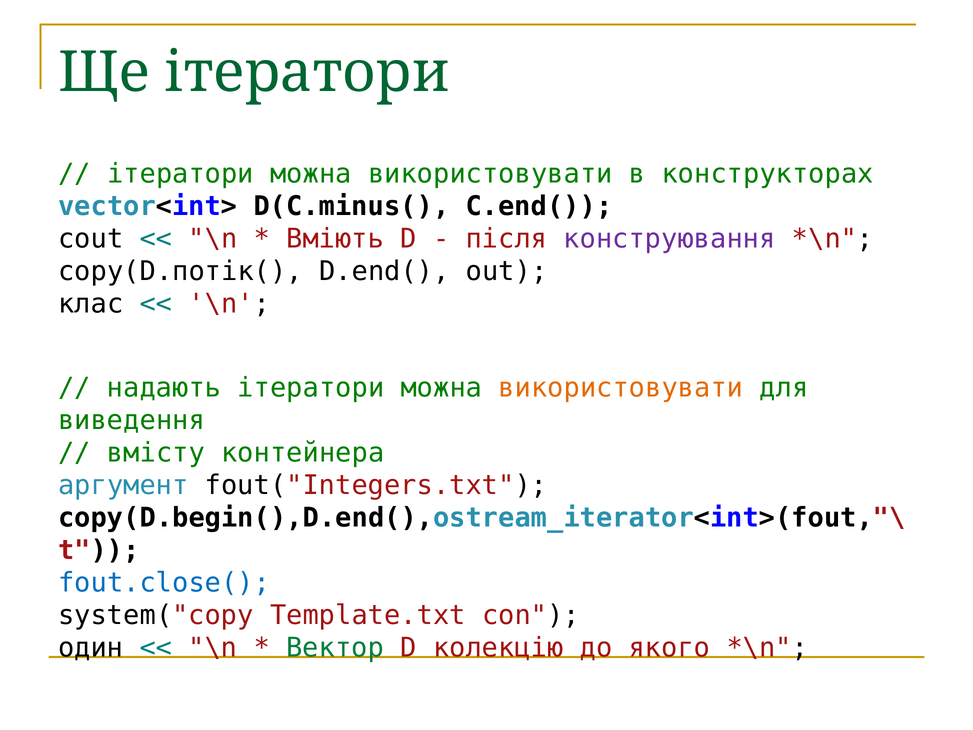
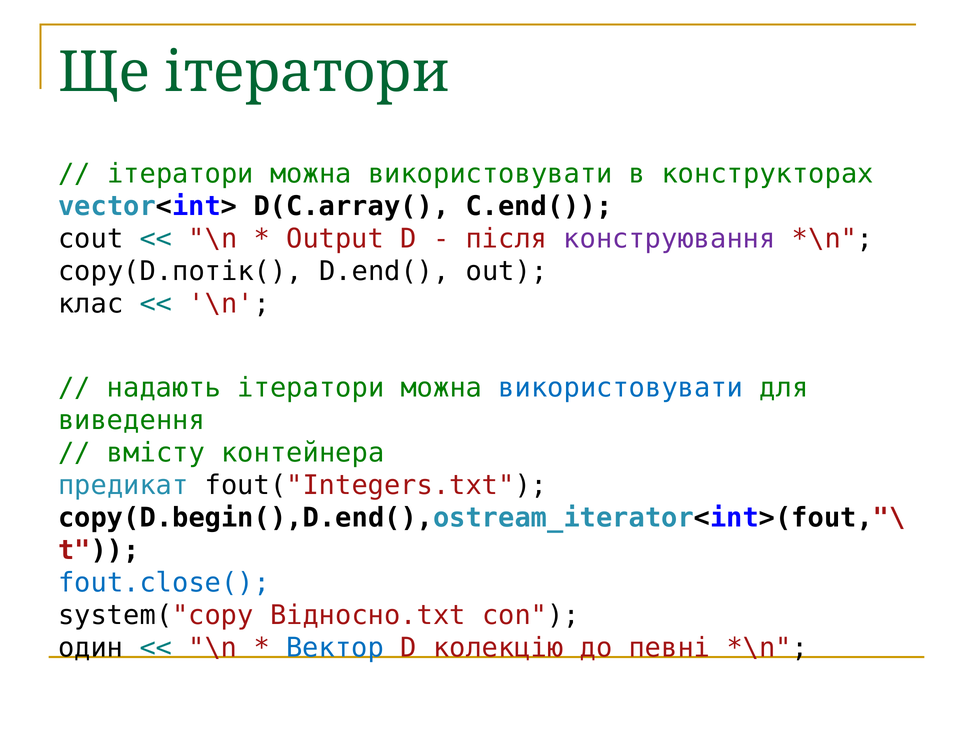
D(C.minus(: D(C.minus( -> D(C.array( (351, 206)
Вміють: Вміють -> Output (335, 239)
використовувати colour: orange -> blue (621, 388)
аргумент: аргумент -> предикат (123, 485)
Template.txt: Template.txt -> Відносно.txt (368, 615)
Вектор colour: green -> blue (335, 647)
якого: якого -> певні (669, 647)
